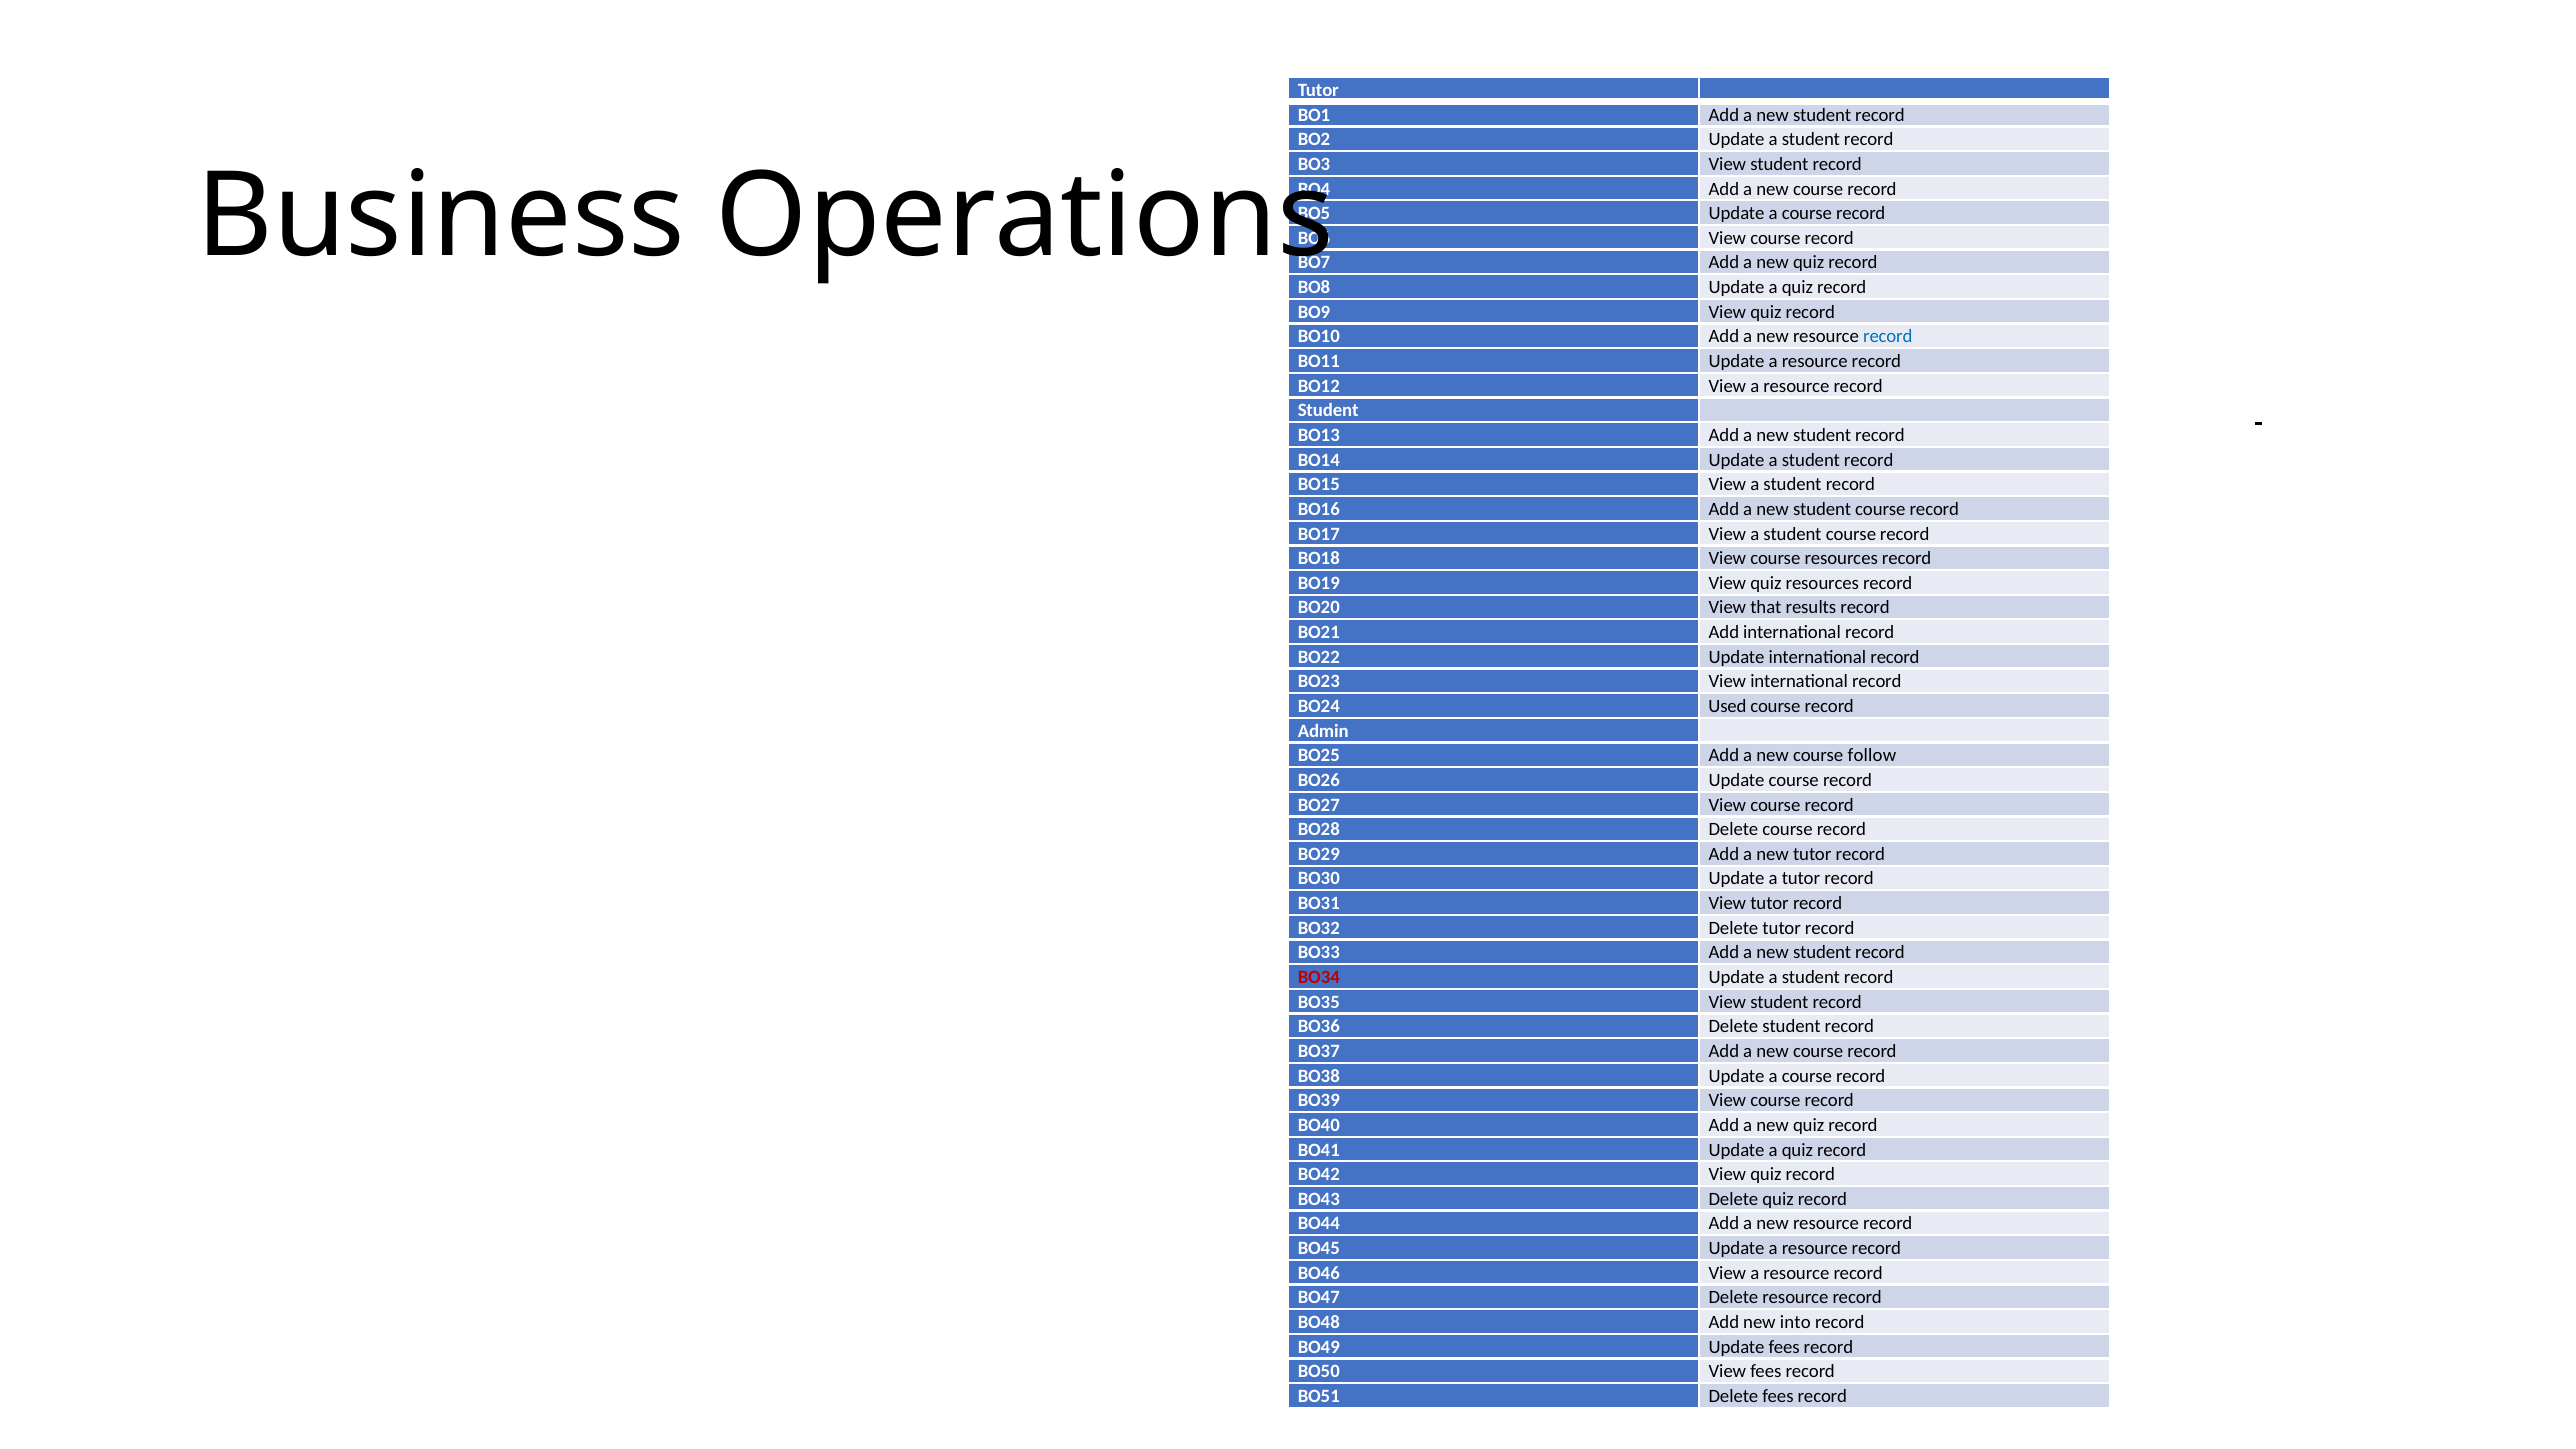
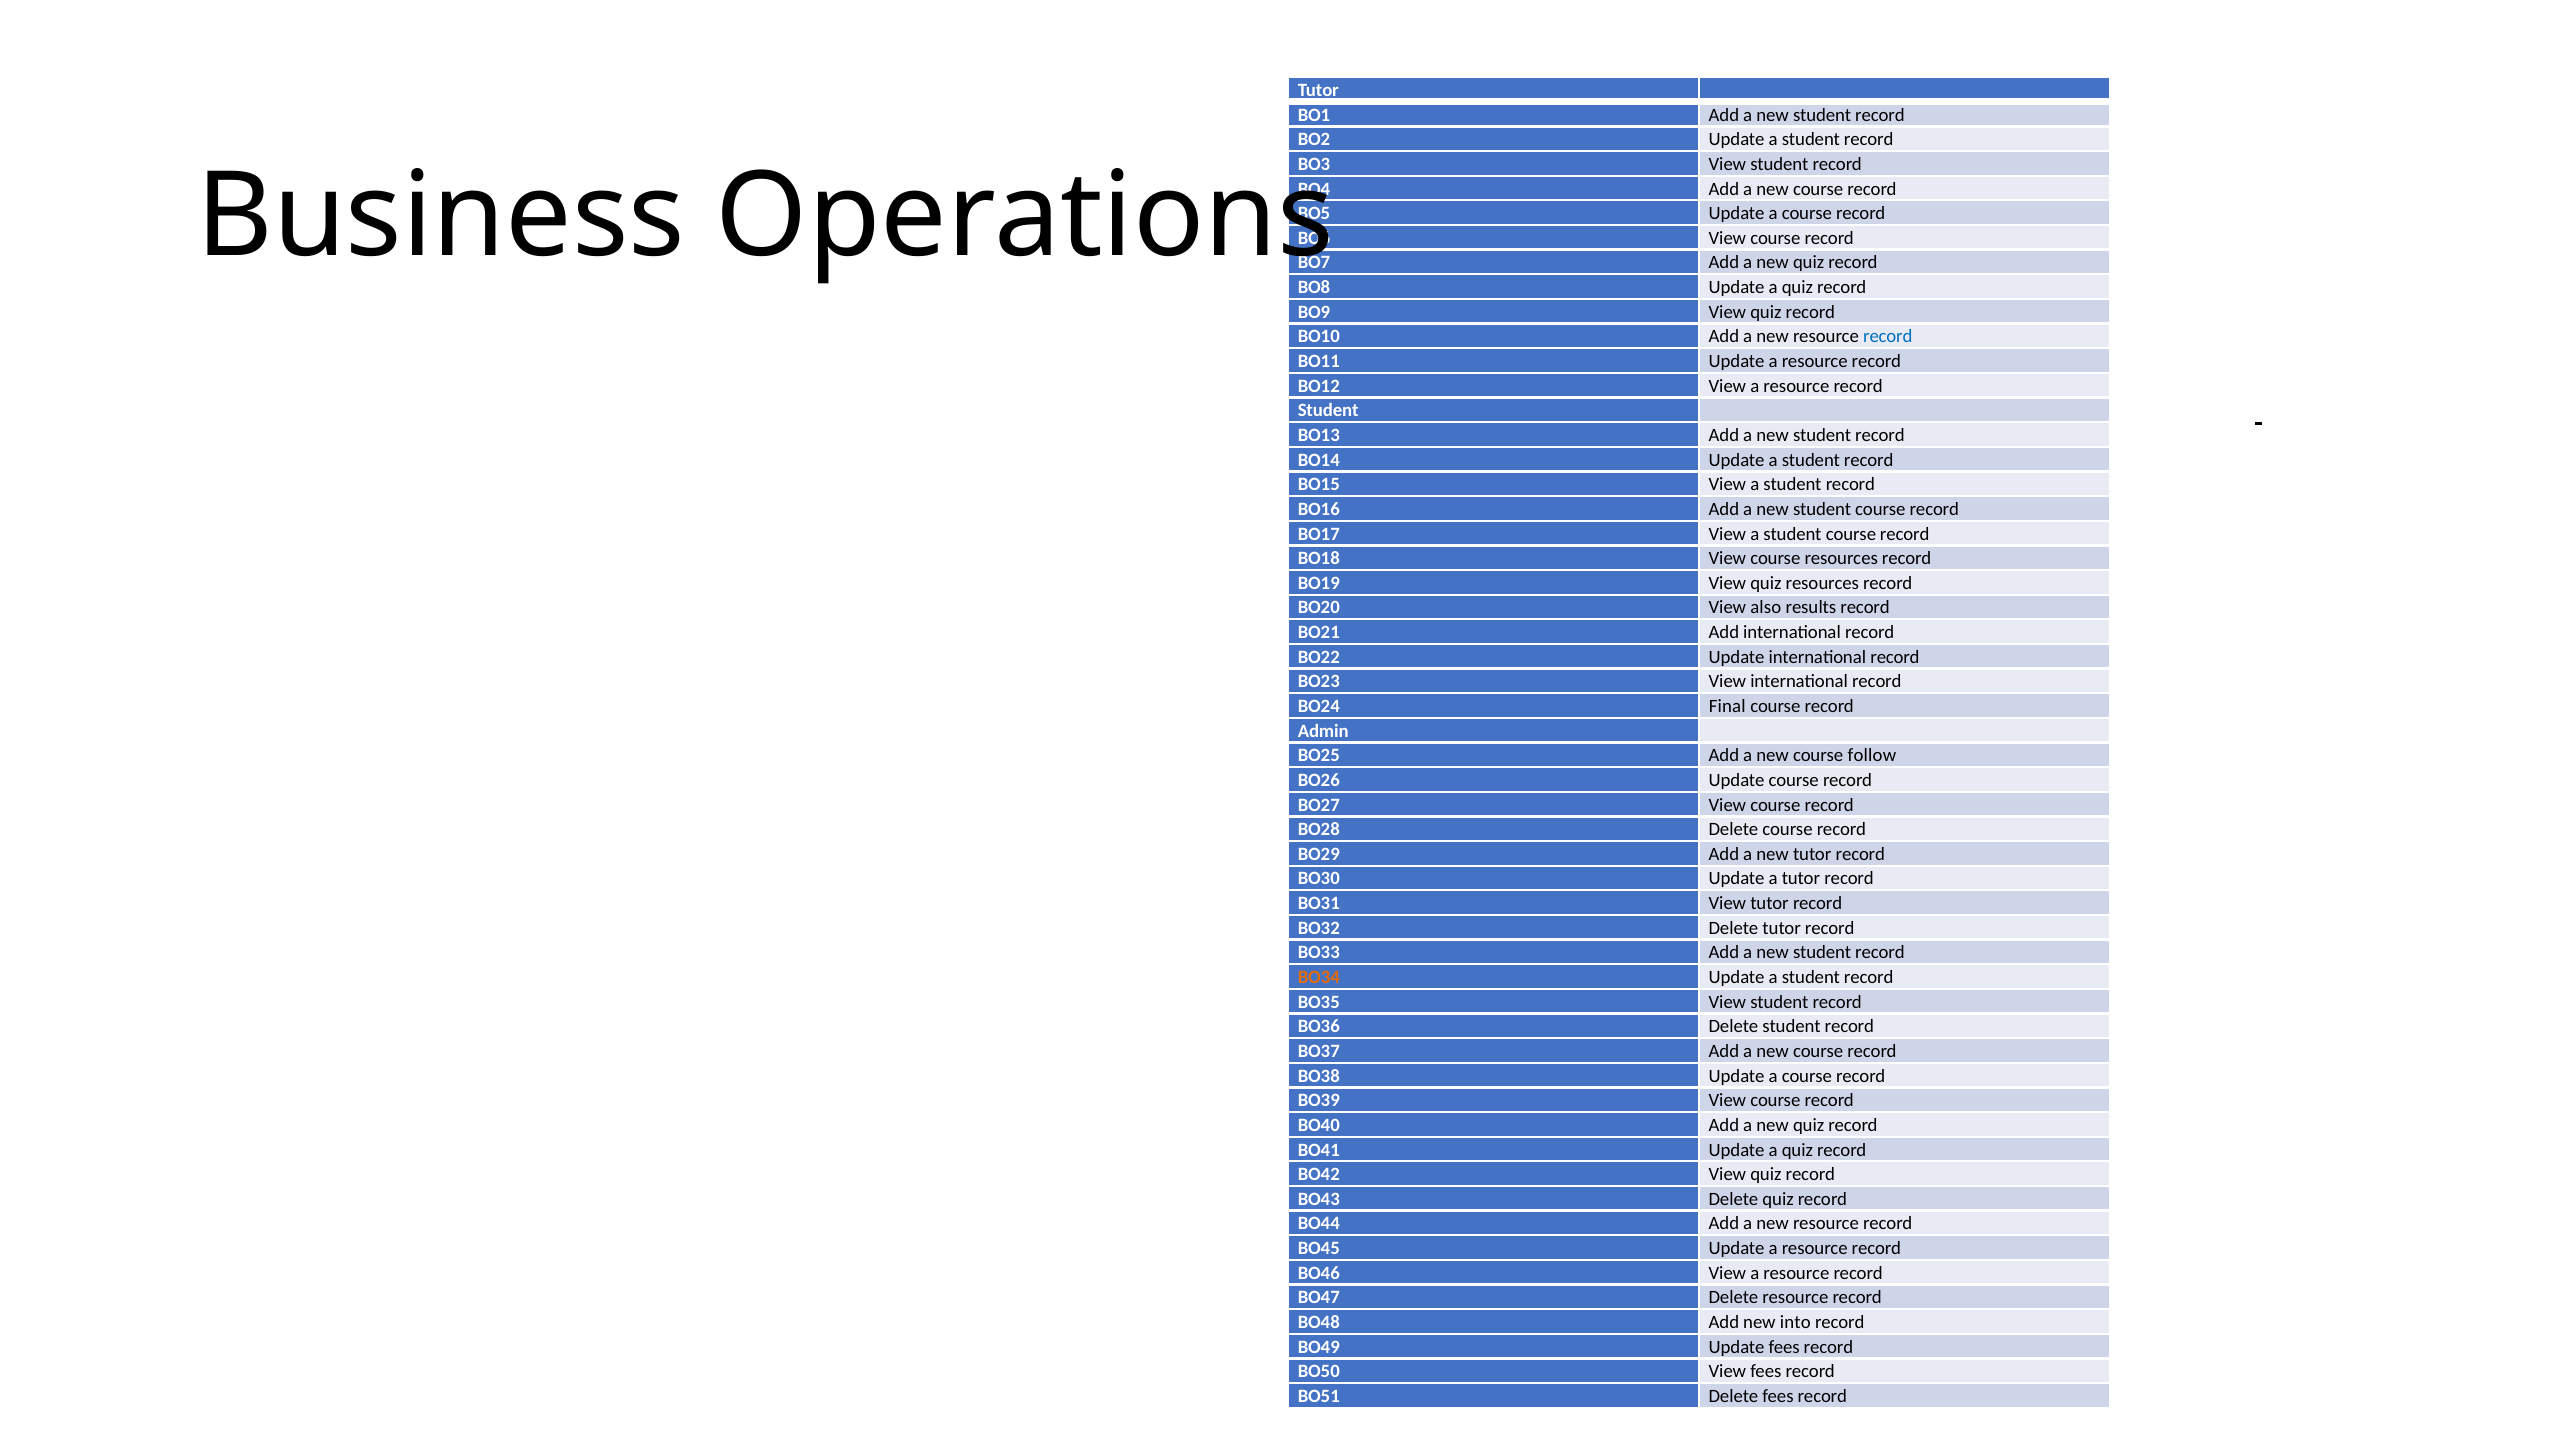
that: that -> also (1766, 608)
Used: Used -> Final (1727, 706)
BO34 colour: red -> orange (1319, 977)
